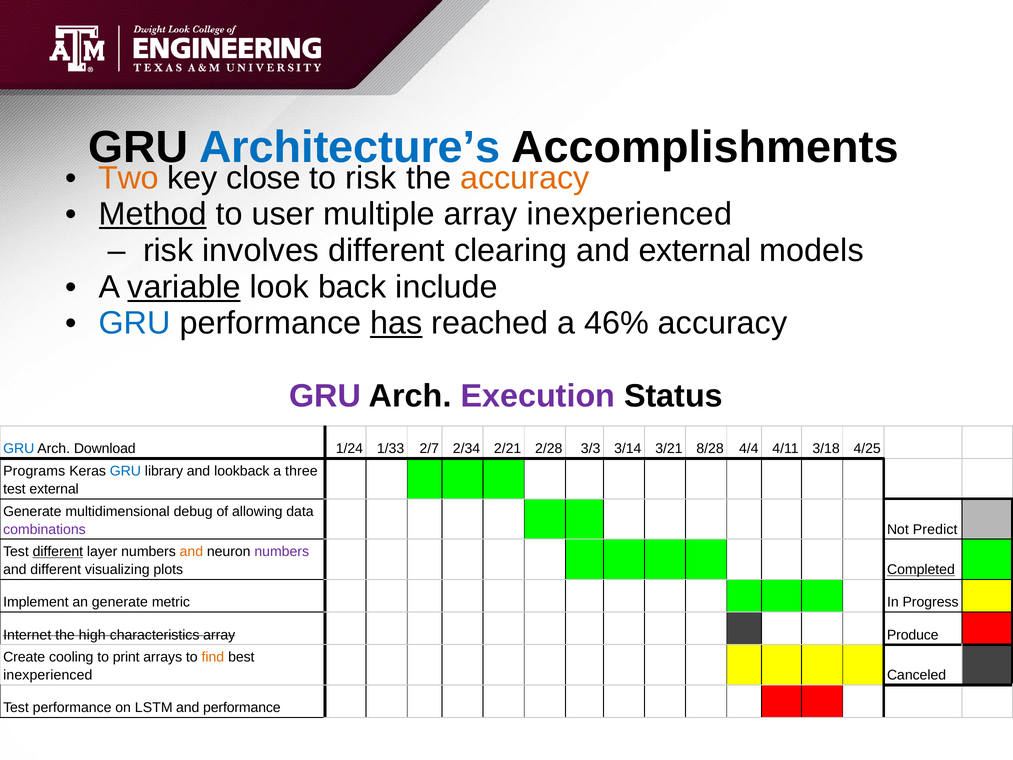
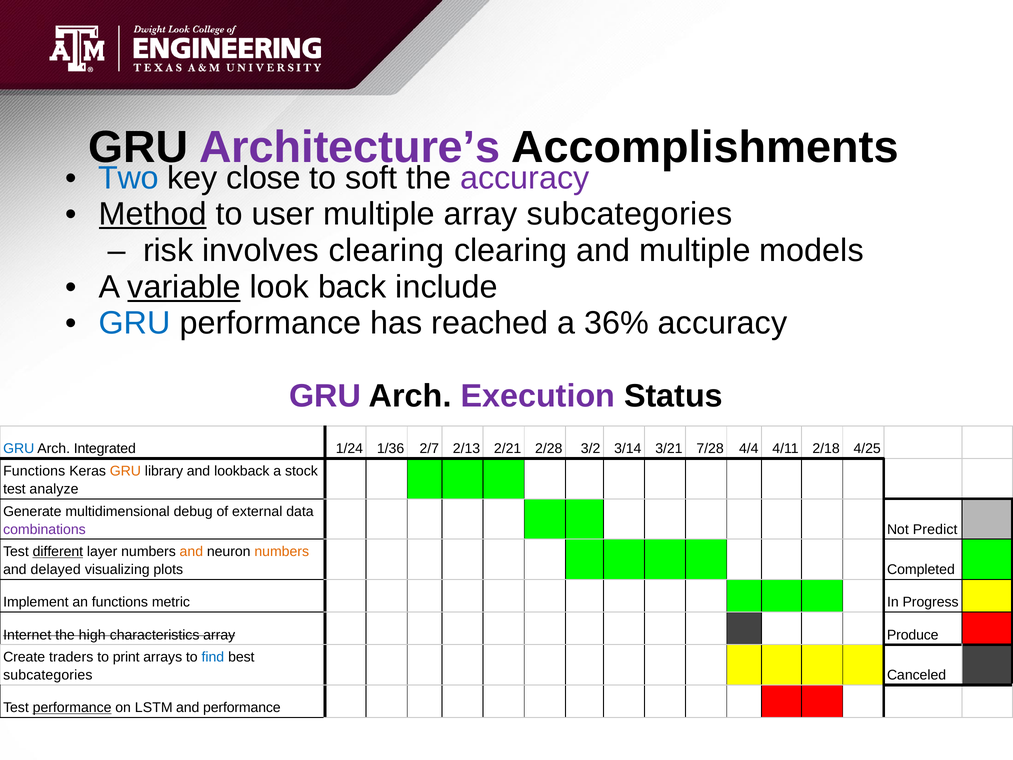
Architecture’s colour: blue -> purple (350, 147)
Two colour: orange -> blue (129, 178)
to risk: risk -> soft (371, 178)
accuracy colour: orange -> purple (525, 178)
array inexperienced: inexperienced -> subcategories (630, 214)
involves different: different -> clearing (386, 250)
and external: external -> multiple (695, 250)
has underline: present -> none (396, 323)
46%: 46% -> 36% (616, 323)
Download: Download -> Integrated (105, 449)
1/33: 1/33 -> 1/36 (391, 449)
2/34: 2/34 -> 2/13 (467, 449)
3/3: 3/3 -> 3/2 (591, 449)
8/28: 8/28 -> 7/28 (710, 449)
3/18: 3/18 -> 2/18 (826, 449)
Programs: Programs -> Functions (34, 471)
GRU colour: blue -> orange (125, 471)
three: three -> stock (301, 471)
test external: external -> analyze (54, 489)
allowing: allowing -> external (257, 511)
numbers colour: purple -> orange (282, 552)
and different: different -> delayed (56, 570)
Completed underline: present -> none (921, 570)
an generate: generate -> functions (120, 602)
cooling: cooling -> traders (71, 657)
find colour: orange -> blue (213, 657)
inexperienced: inexperienced -> subcategories (48, 675)
performance underline: none -> present (72, 708)
